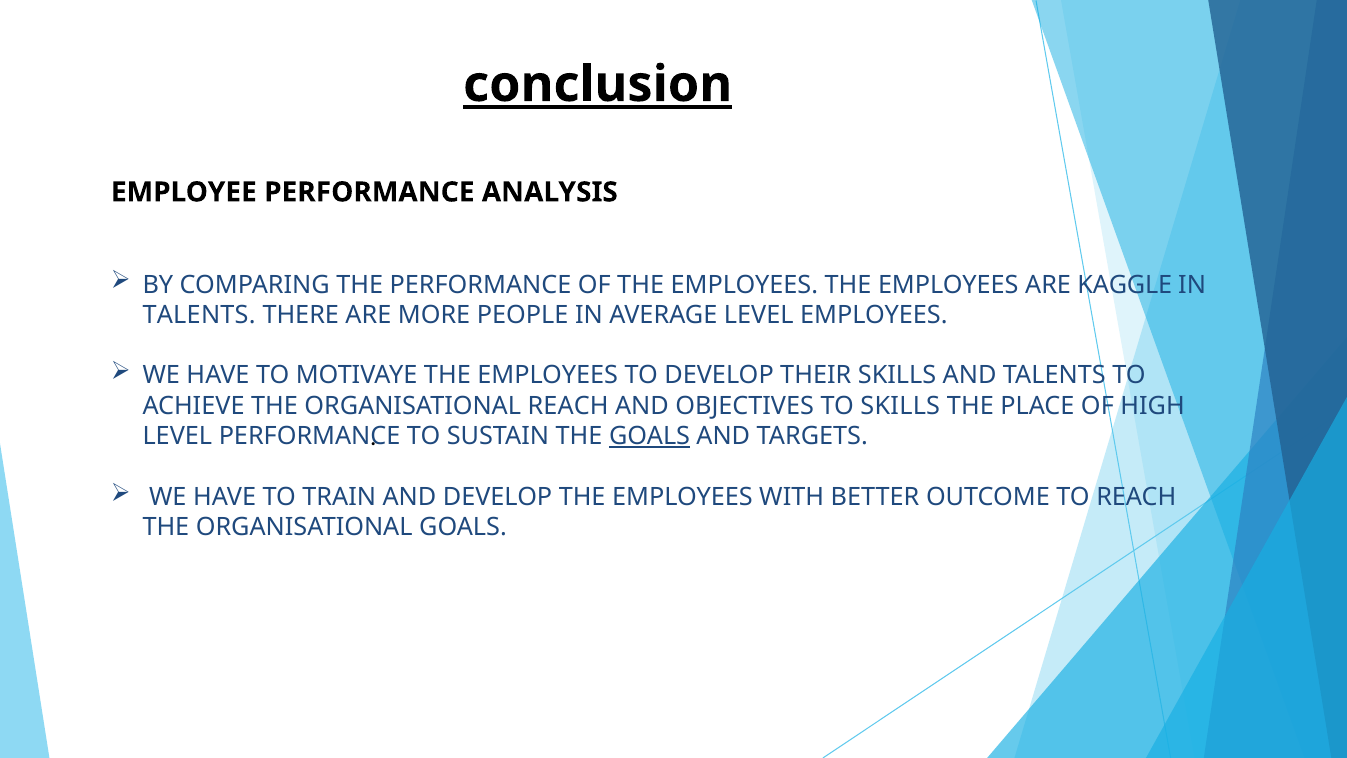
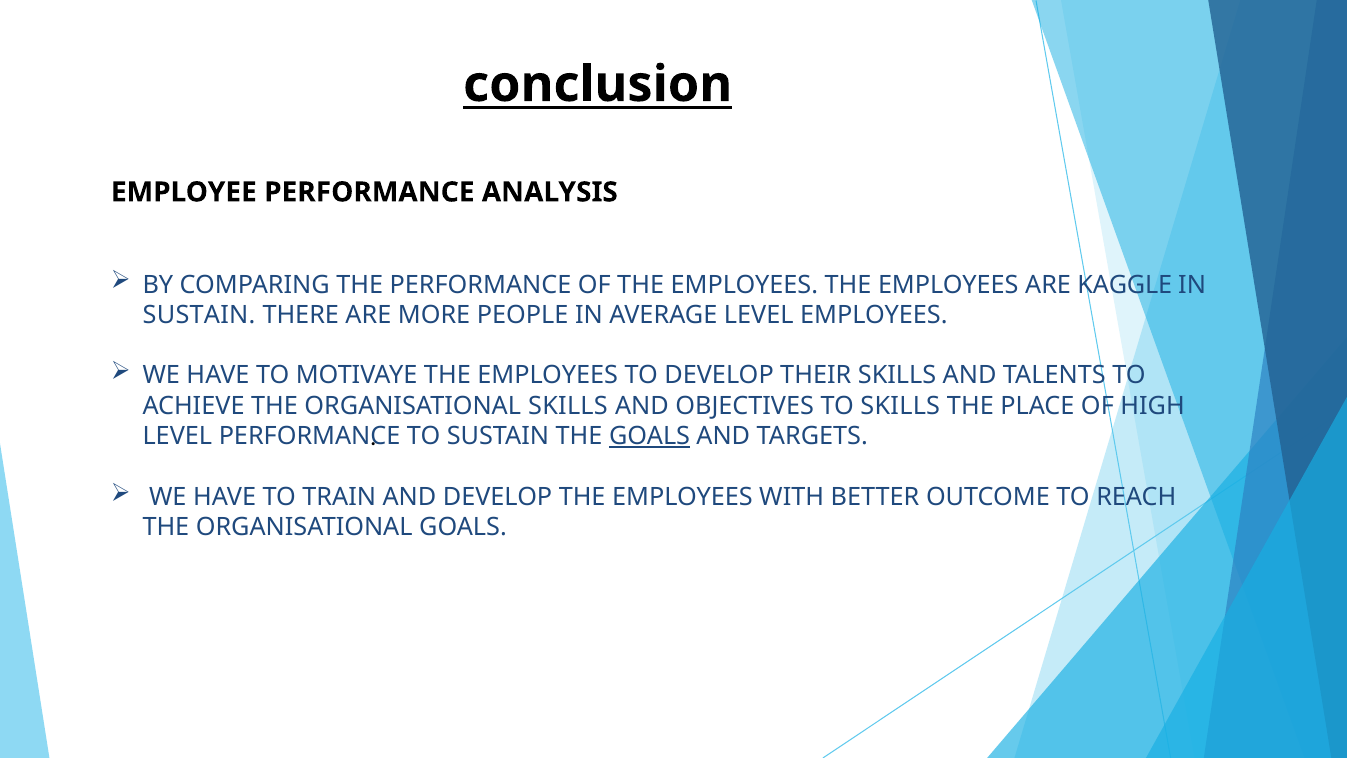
conclusion underline: present -> none (598, 84)
TALENTS: TALENTS -> SUSTAIN (199, 315)
ORGANISATIONAL REACH: REACH -> SKILLS (568, 406)
